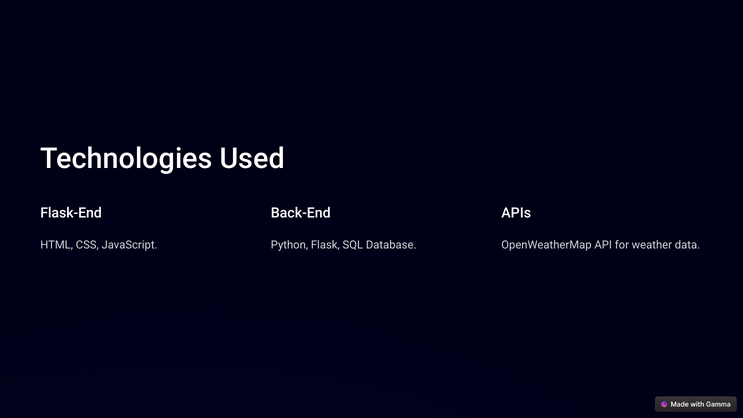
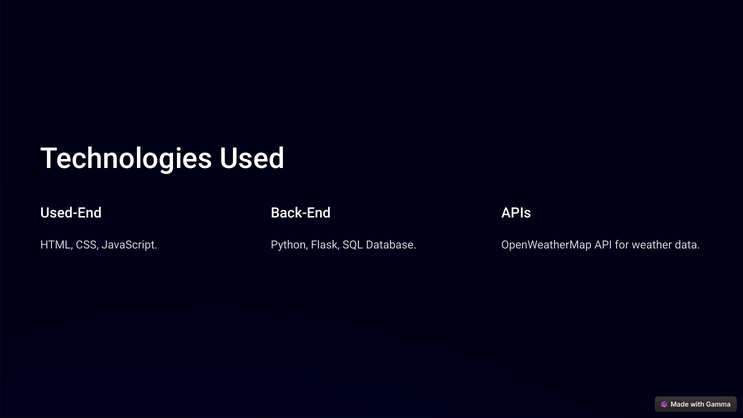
Flask-End: Flask-End -> Used-End (71, 213)
